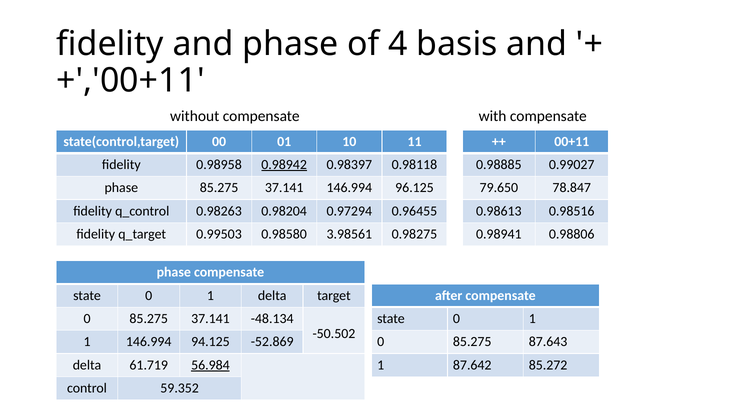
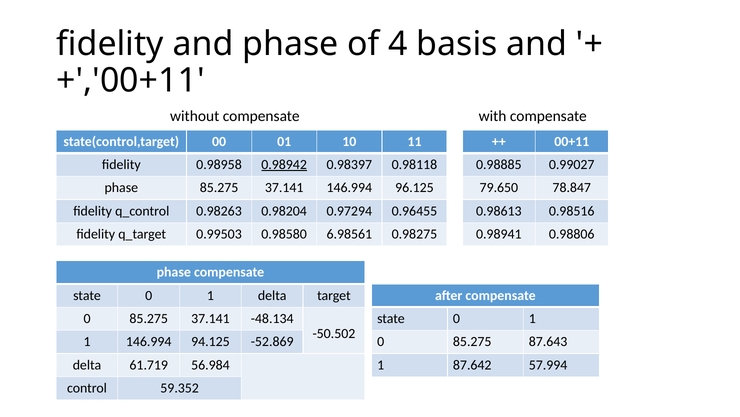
3.98561: 3.98561 -> 6.98561 (349, 234)
56.984 underline: present -> none (210, 364)
85.272: 85.272 -> 57.994 (548, 364)
